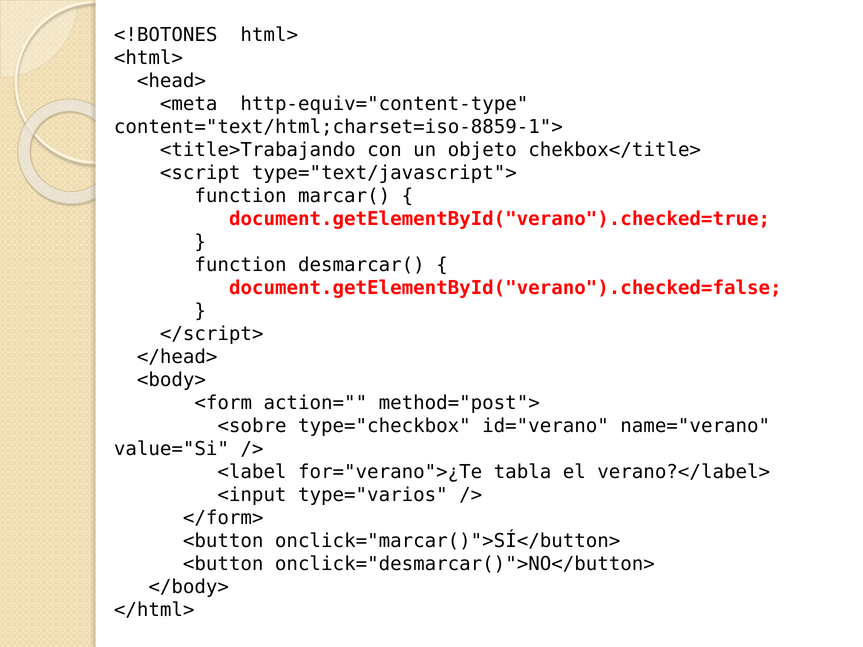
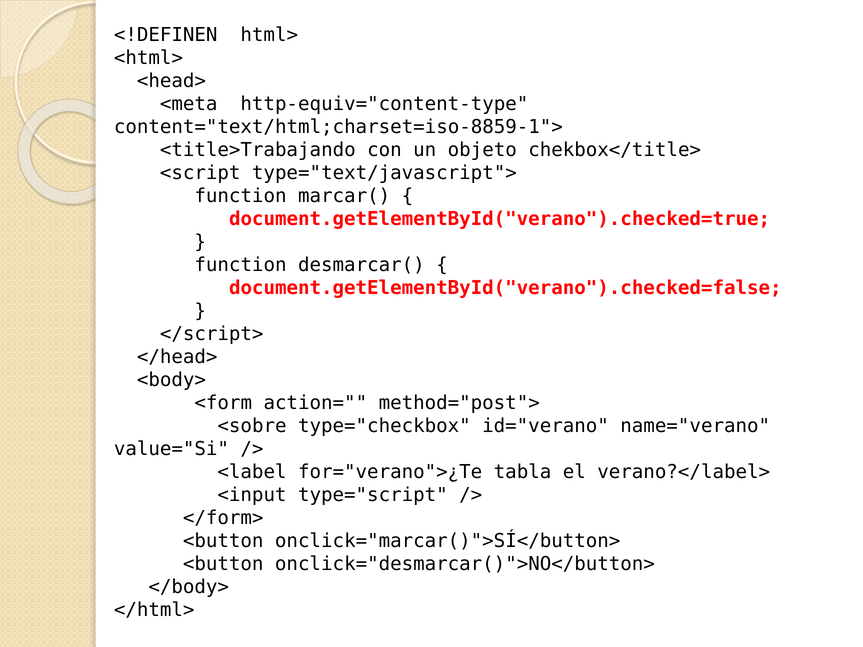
<!BOTONES: <!BOTONES -> <!DEFINEN (166, 35)
type="varios: type="varios -> type="script (373, 495)
